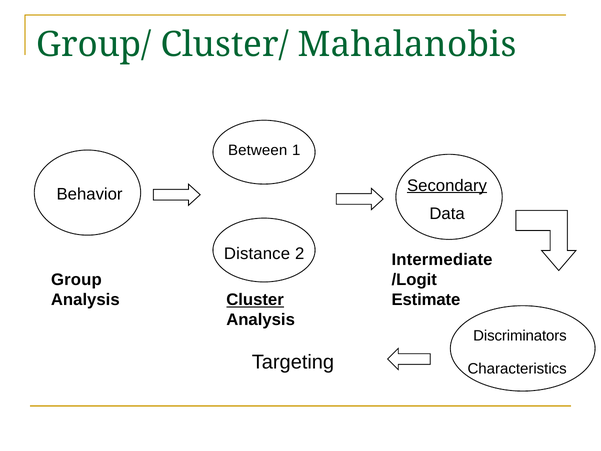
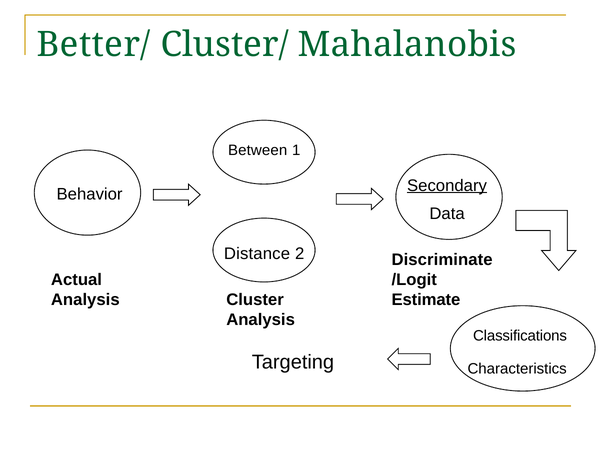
Group/: Group/ -> Better/ (94, 45)
Intermediate: Intermediate -> Discriminate (442, 260)
Group: Group -> Actual (76, 280)
Cluster underline: present -> none (255, 300)
Discriminators: Discriminators -> Classifications (520, 336)
